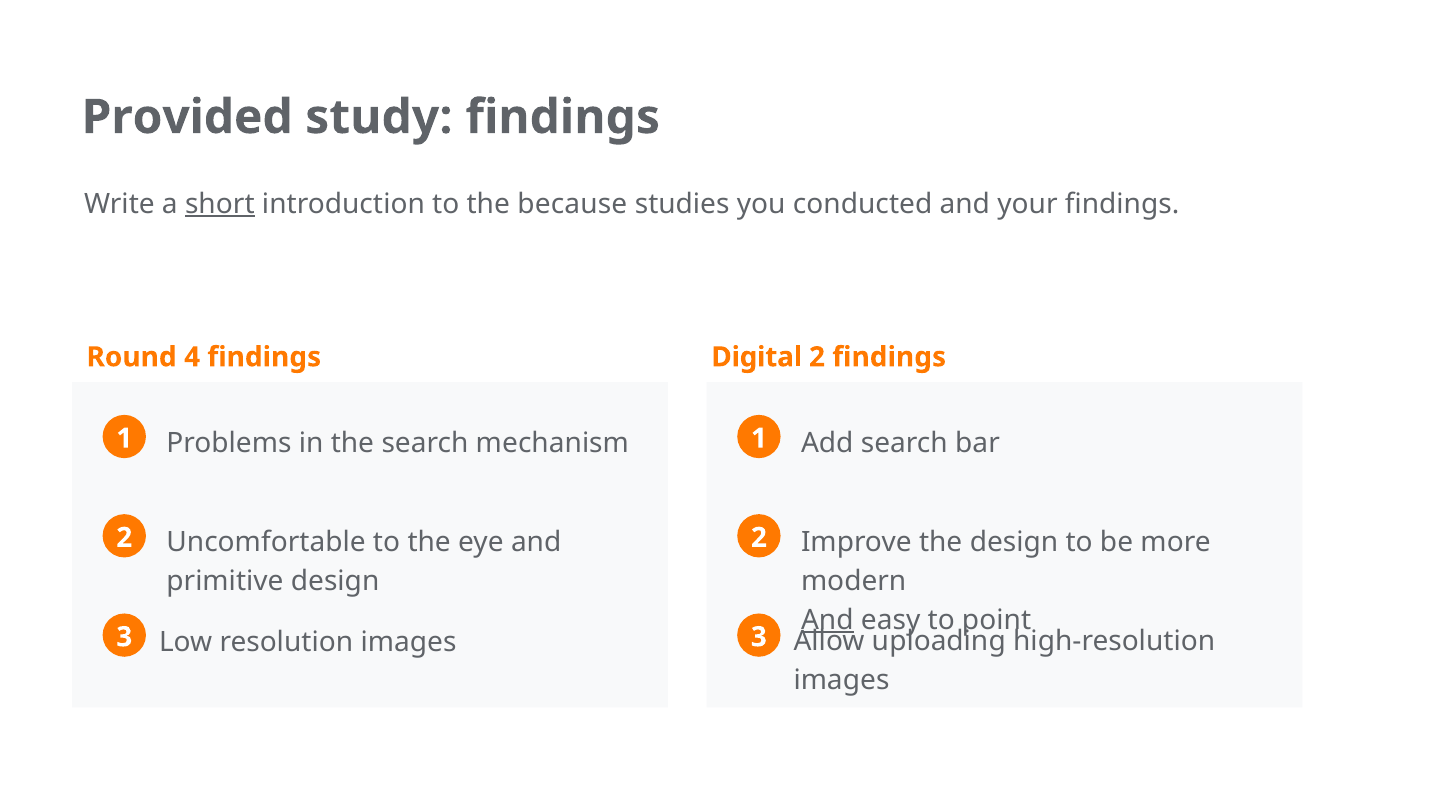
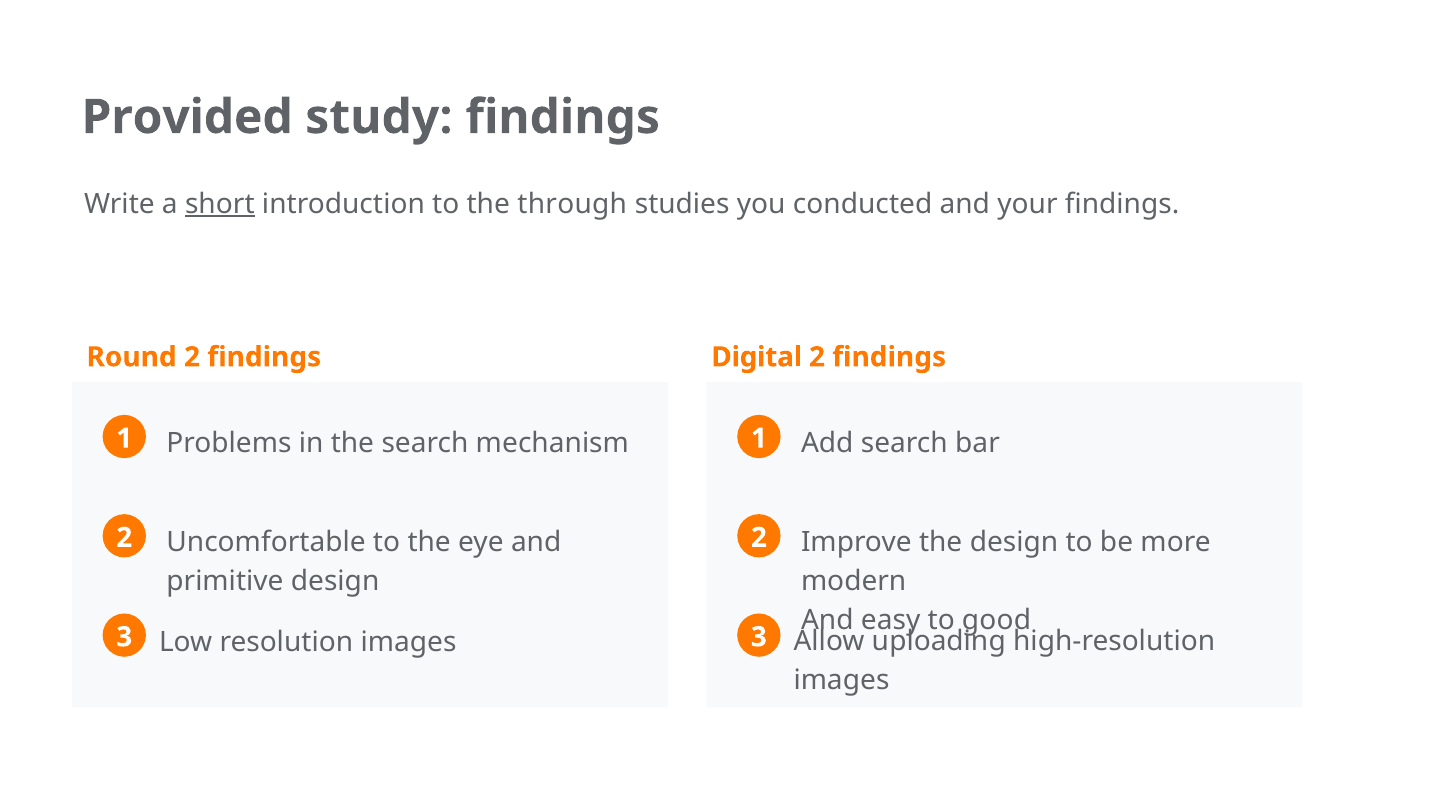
because: because -> through (572, 204)
Round 4: 4 -> 2 (192, 357)
And underline: present -> none (827, 620)
point: point -> good (997, 620)
